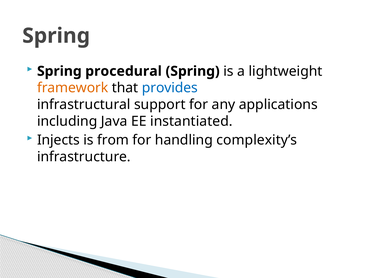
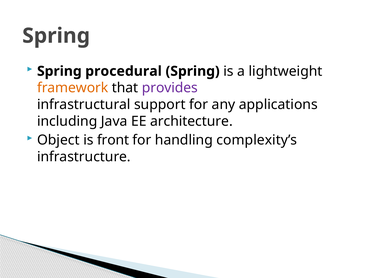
provides colour: blue -> purple (170, 88)
instantiated: instantiated -> architecture (191, 121)
Injects: Injects -> Object (58, 140)
from: from -> front (113, 140)
